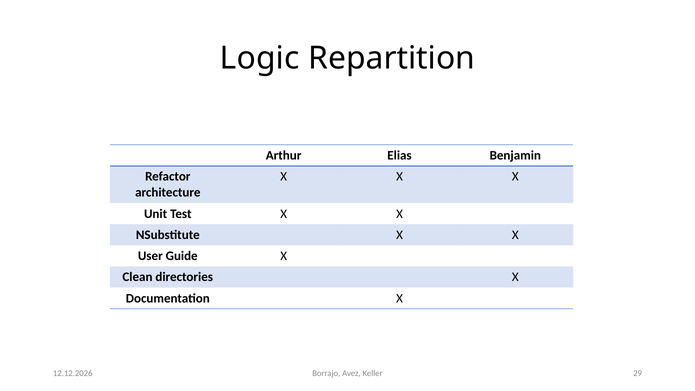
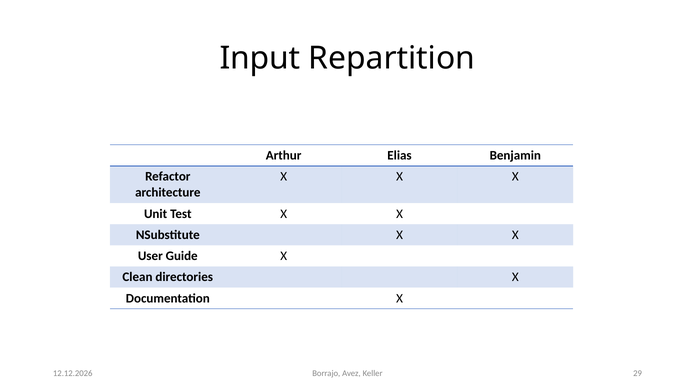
Logic: Logic -> Input (260, 58)
